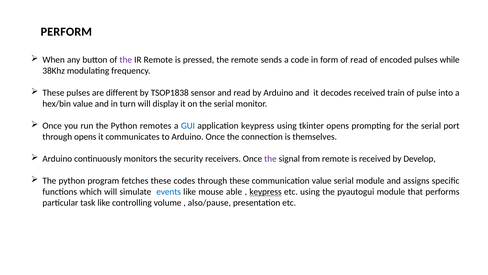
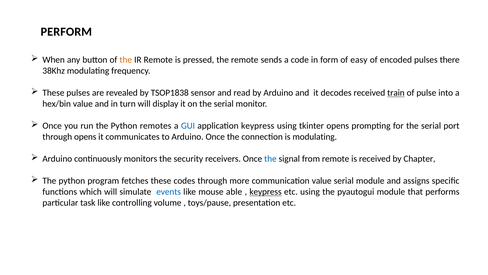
the colour: purple -> orange (126, 60)
of read: read -> easy (359, 60)
while: while -> there (450, 60)
different: different -> revealed (122, 93)
train underline: none -> present (396, 93)
is themselves: themselves -> modulating (315, 137)
the colour: purple -> blue (270, 159)
Develop: Develop -> Chapter (419, 159)
through these: these -> more (239, 181)
also/pause: also/pause -> toys/pause (209, 203)
